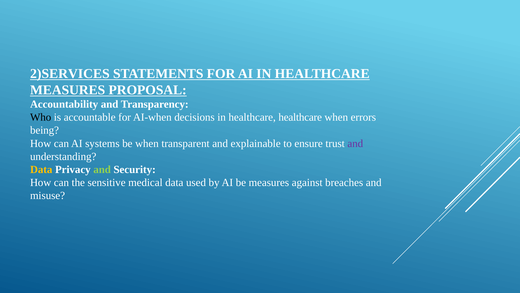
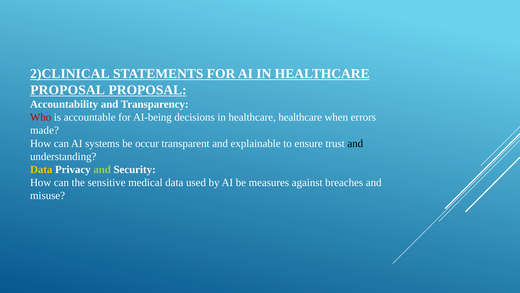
2)SERVICES: 2)SERVICES -> 2)CLINICAL (70, 73)
MEASURES: MEASURES -> PROPOSAL (68, 90)
Who colour: black -> red (41, 117)
AI-when: AI-when -> AI-being (152, 117)
being: being -> made (44, 130)
be when: when -> occur (147, 143)
and colour: purple -> black (355, 143)
